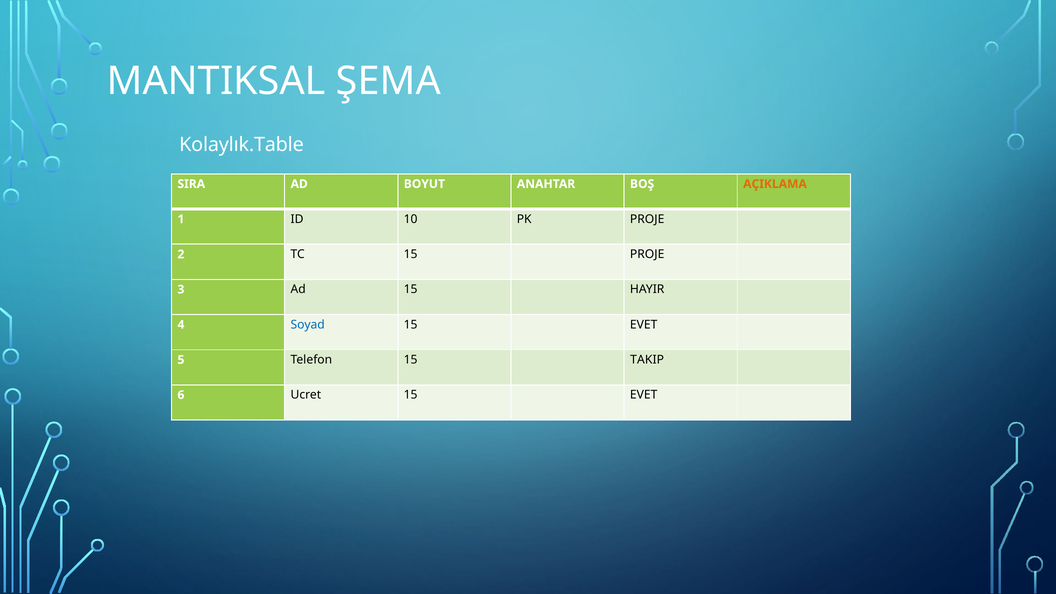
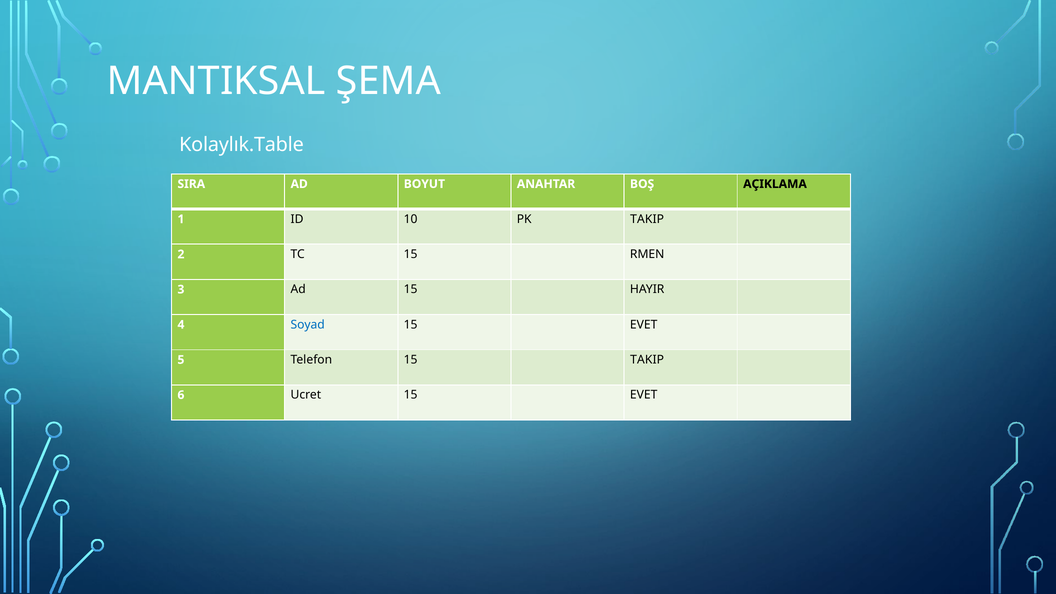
AÇIKLAMA colour: orange -> black (775, 184)
PK PROJE: PROJE -> TAKIP (647, 219)
15 PROJE: PROJE -> RMEN (647, 254)
